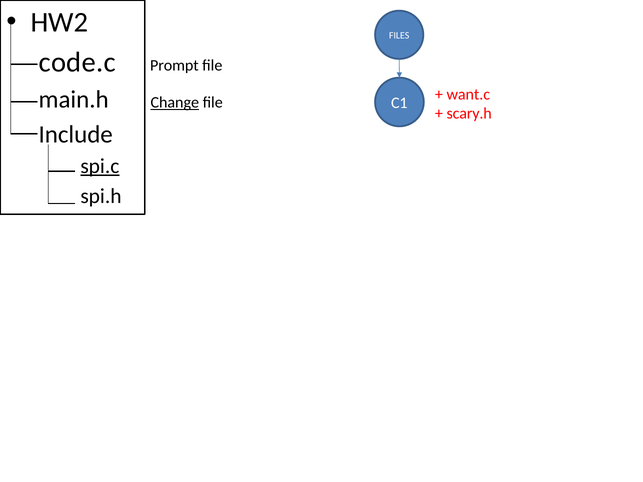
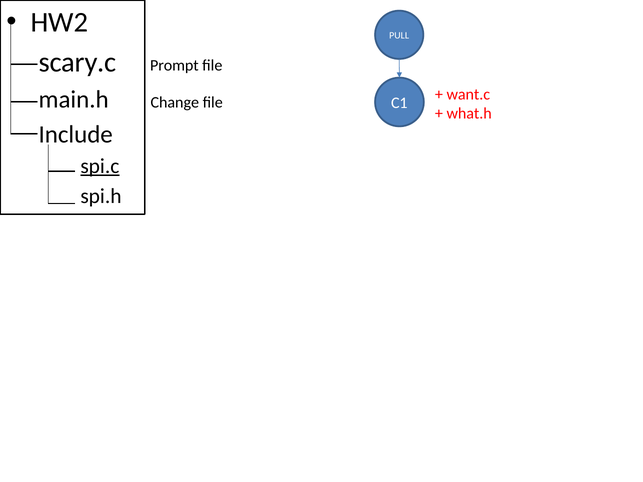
FILES: FILES -> PULL (399, 35)
code.c: code.c -> scary.c (77, 62)
Change underline: present -> none (175, 103)
scary.h: scary.h -> what.h (469, 114)
